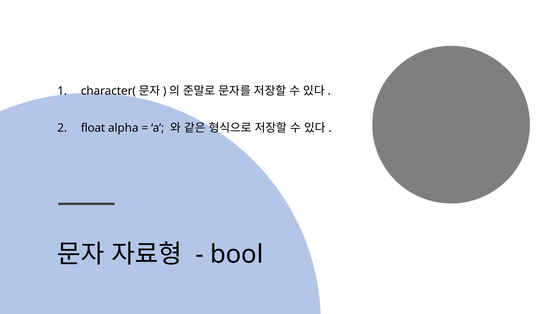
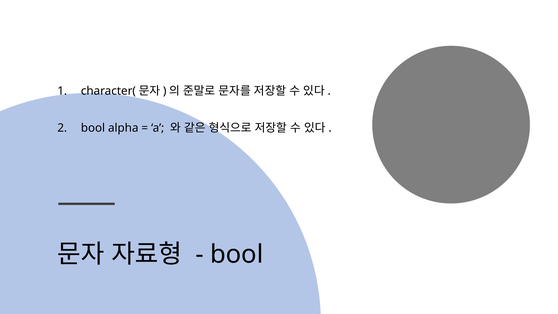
float: float -> bool (93, 128)
